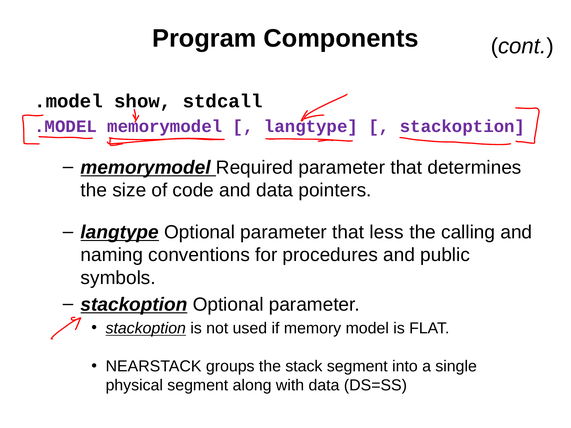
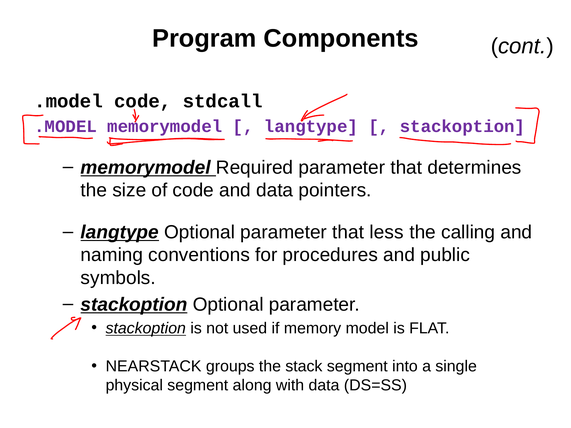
.model show: show -> code (143, 101)
